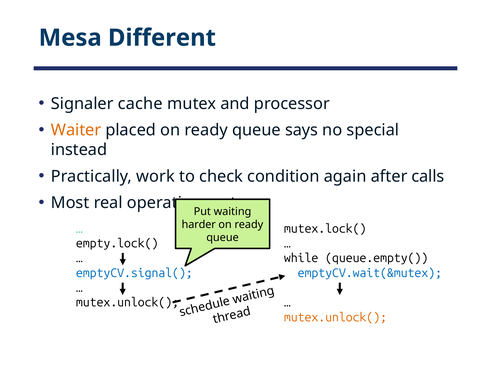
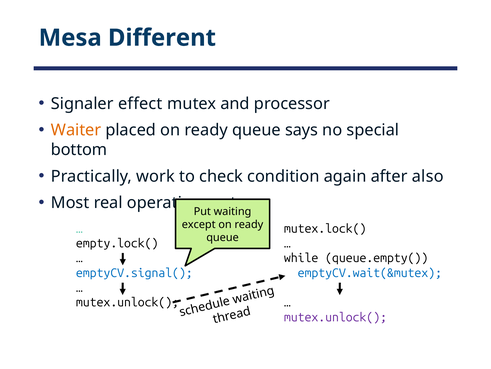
cache: cache -> effect (140, 103)
instead: instead -> bottom (79, 150)
calls: calls -> also (428, 176)
harder: harder -> except (199, 224)
mutex.unlock( colour: orange -> purple (336, 317)
